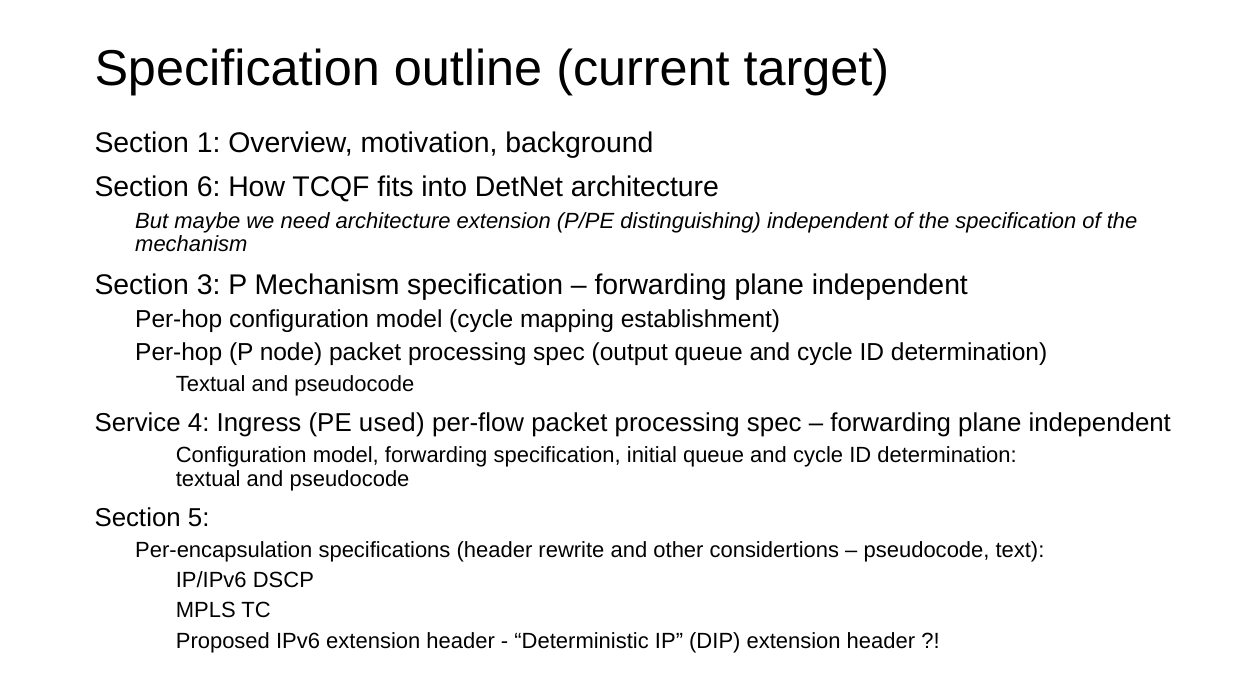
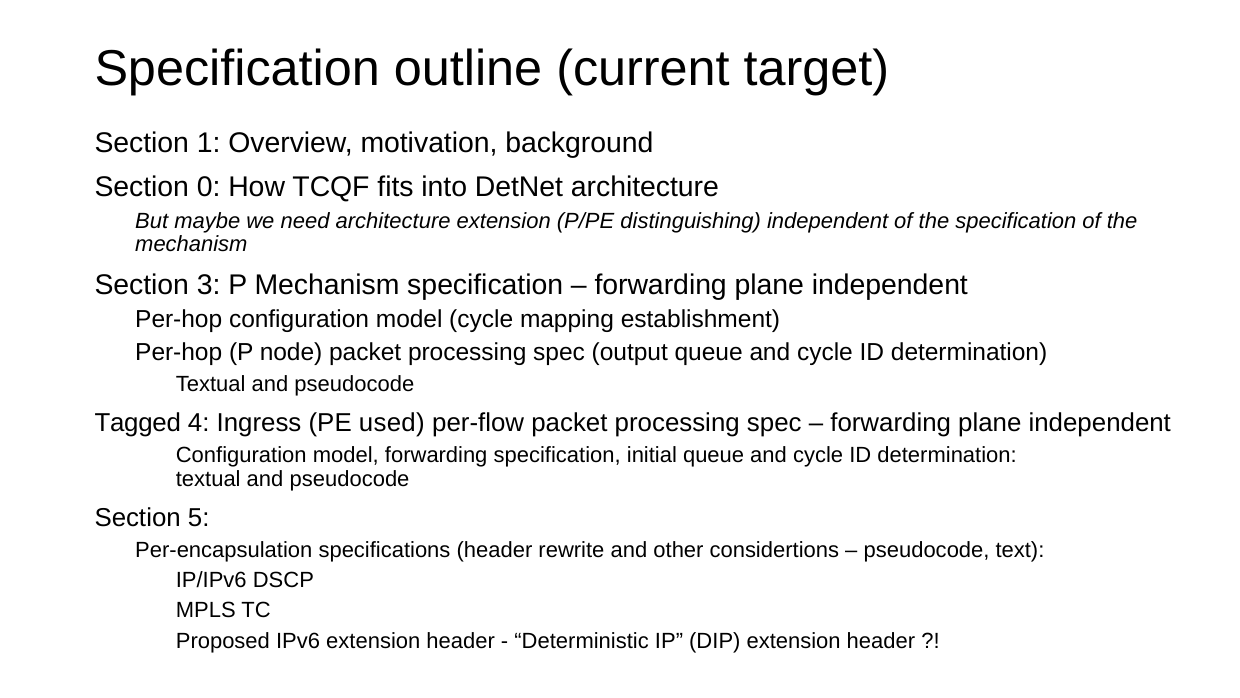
6: 6 -> 0 (209, 187)
Service: Service -> Tagged (138, 423)
